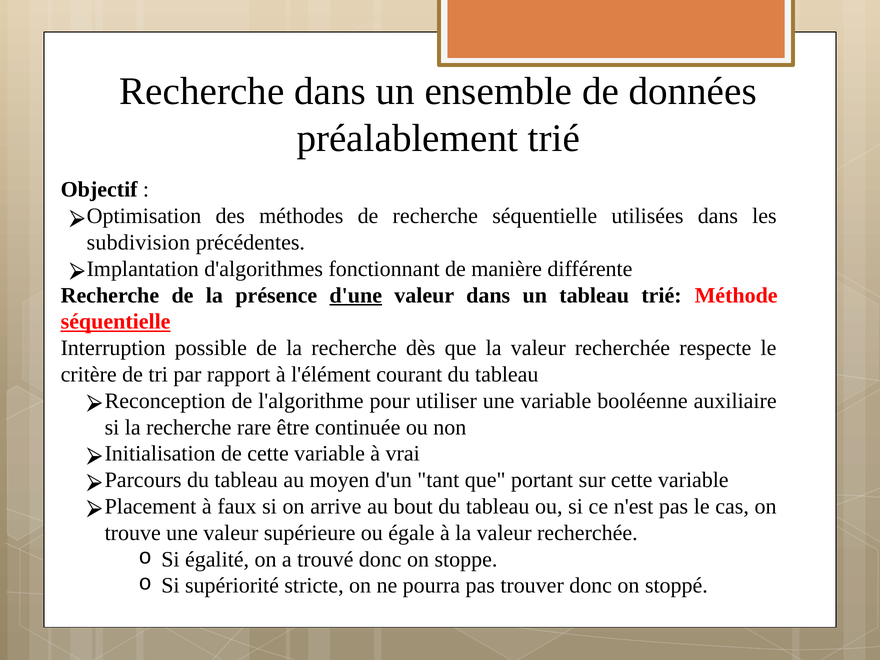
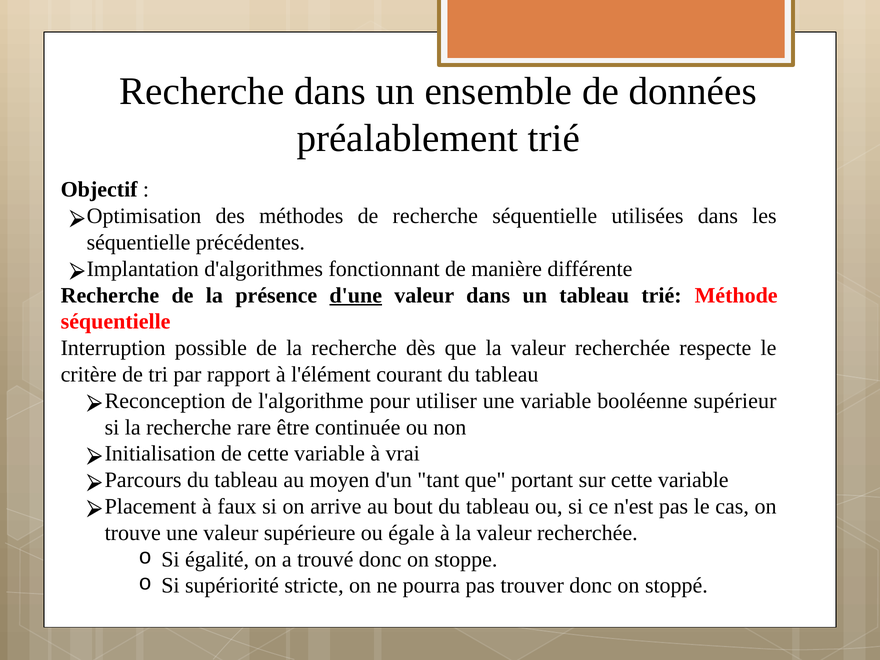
subdivision: subdivision -> séquentielle (139, 243)
séquentielle underline: present -> none (116, 322)
auxiliaire: auxiliaire -> supérieur (735, 401)
